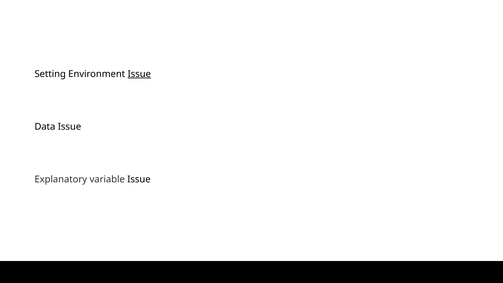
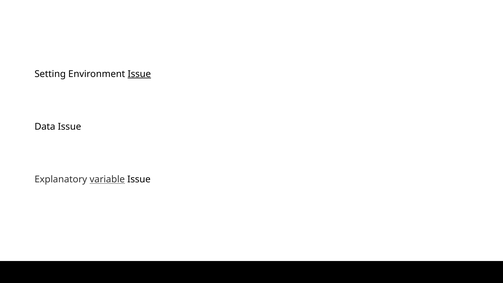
variable underline: none -> present (107, 179)
